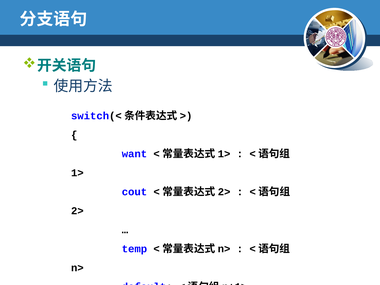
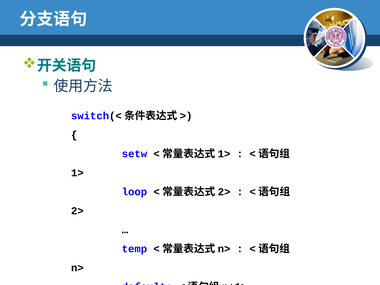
want: want -> setw (134, 154)
cout: cout -> loop (134, 192)
